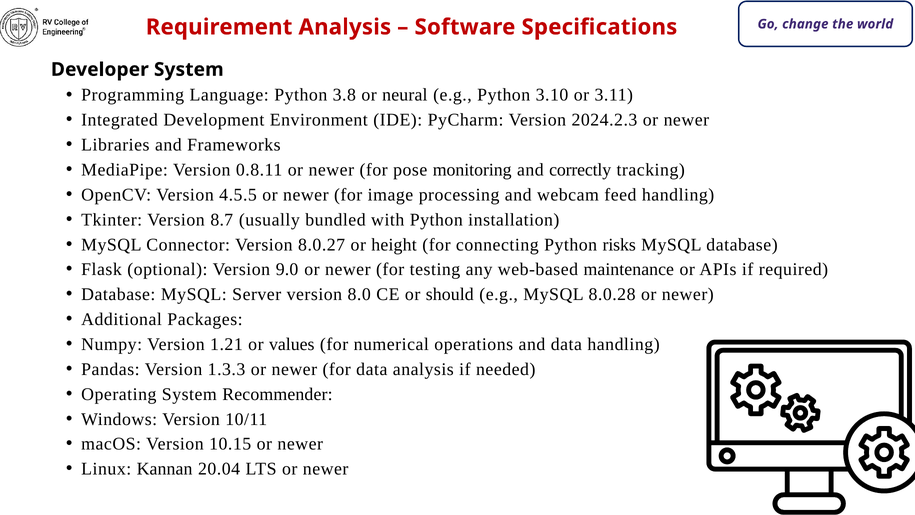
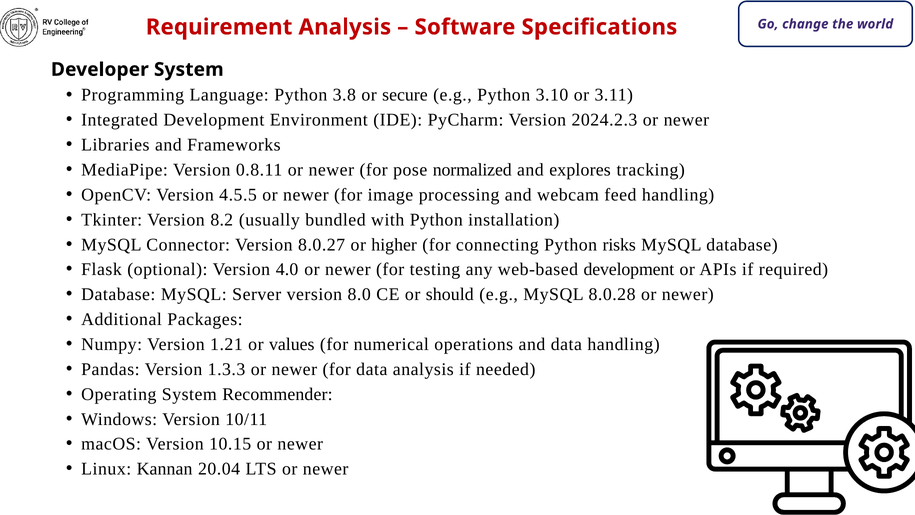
neural: neural -> secure (405, 95)
monitoring: monitoring -> normalized (472, 170)
correctly: correctly -> explores (580, 170)
8.7: 8.7 -> 8.2 (222, 220)
height: height -> higher (394, 245)
9.0: 9.0 -> 4.0 (287, 269)
web-based maintenance: maintenance -> development (629, 269)
